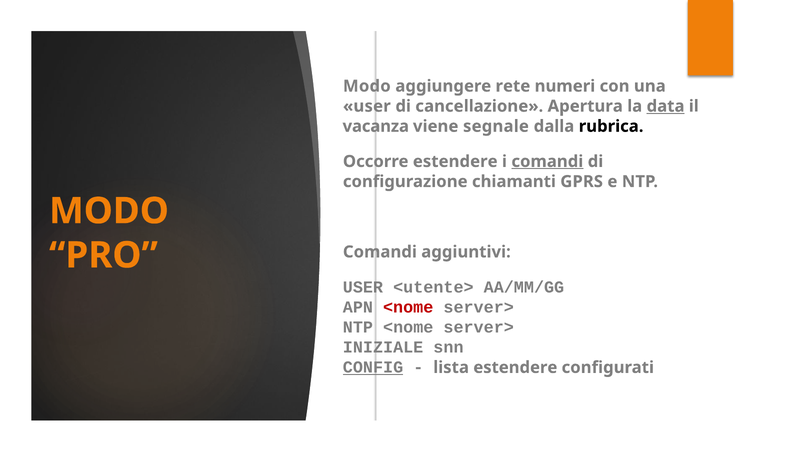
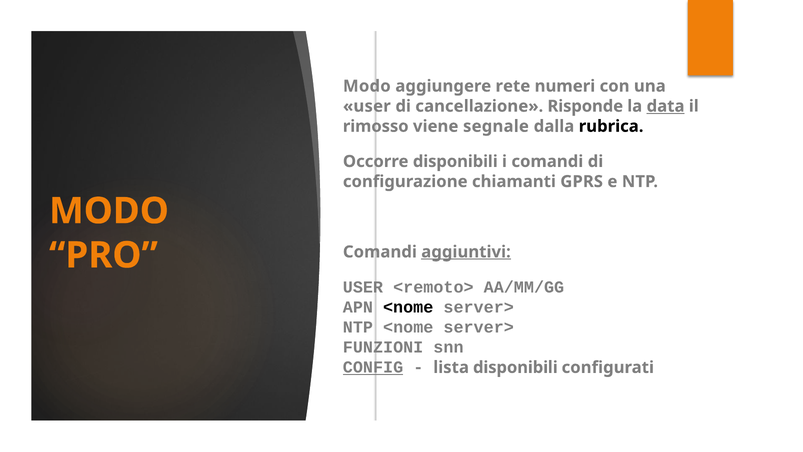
Apertura: Apertura -> Risponde (585, 106)
vacanza: vacanza -> rimosso (376, 126)
Occorre estendere: estendere -> disponibili (455, 161)
comandi underline: present -> none (547, 161)
aggiuntivi underline: none -> present (466, 252)
<utente>: <utente> -> <remoto> (433, 287)
<nome colour: red -> black (408, 307)
INIZIALE: INIZIALE -> FUNZIONI (383, 347)
lista estendere: estendere -> disponibili (515, 367)
